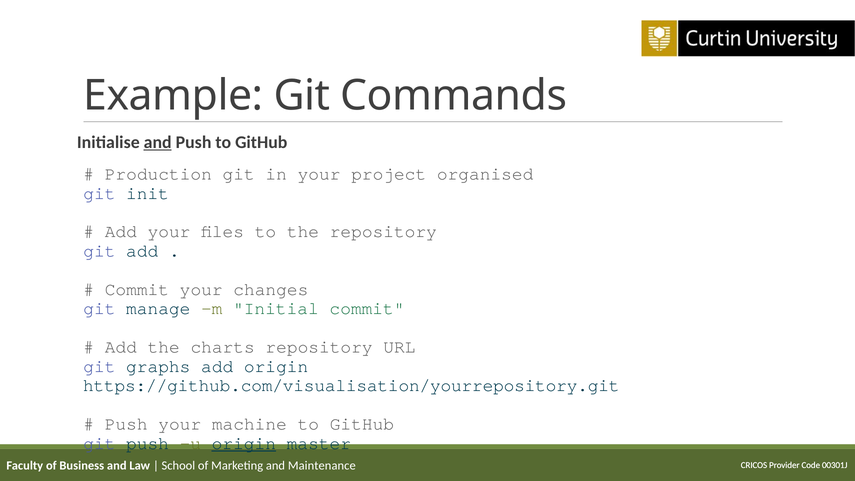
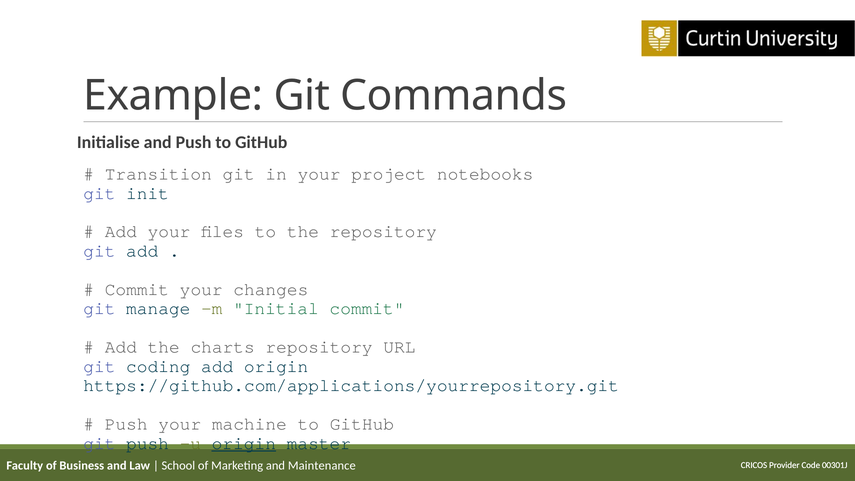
and underline: present -> none (158, 142)
Production: Production -> Transition (158, 174)
organised: organised -> notebooks (485, 174)
graphs: graphs -> coding (158, 366)
https://github.com/visualisation/yourrepository.git: https://github.com/visualisation/yourrepository.git -> https://github.com/applications/yourrepository.git (351, 385)
